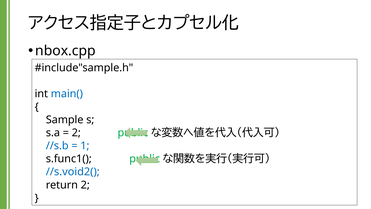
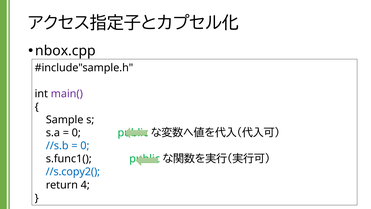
main( colour: blue -> purple (67, 94)
2: 2 -> 0 (76, 133)
1: 1 -> 0 (85, 146)
//s.void2(: //s.void2( -> //s.copy2( (73, 172)
return 2: 2 -> 4 (85, 185)
